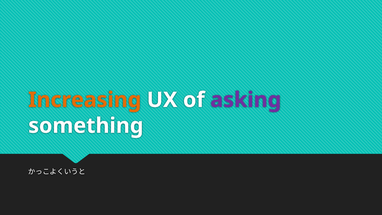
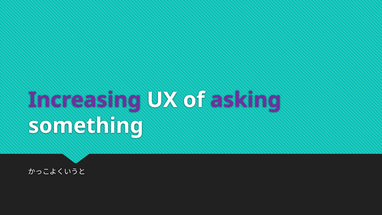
Increasing colour: orange -> purple (85, 100)
